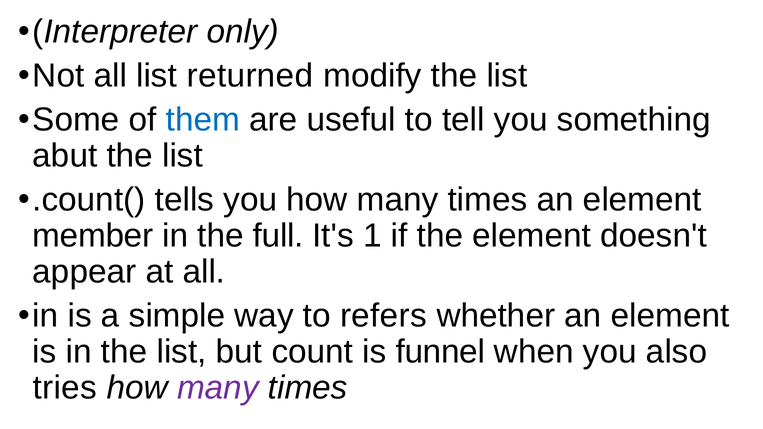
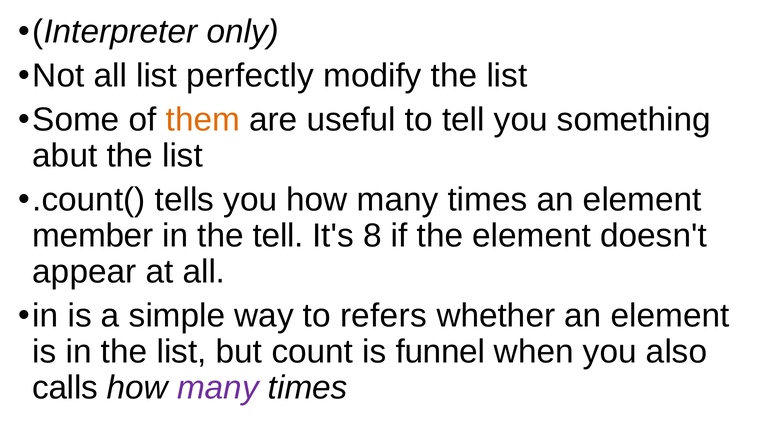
returned: returned -> perfectly (250, 76)
them colour: blue -> orange (203, 120)
the full: full -> tell (278, 236)
1: 1 -> 8 (372, 236)
tries: tries -> calls (65, 388)
